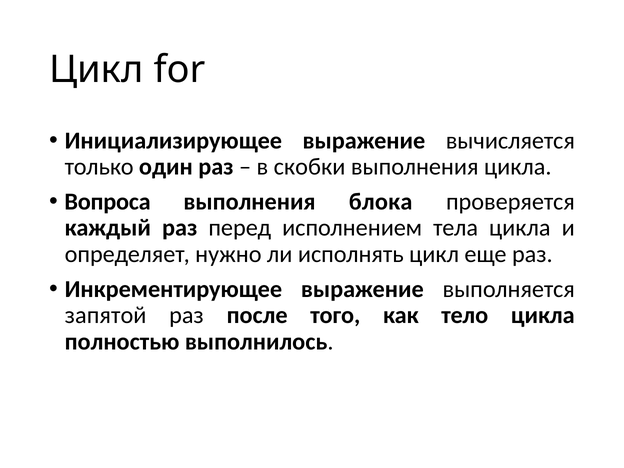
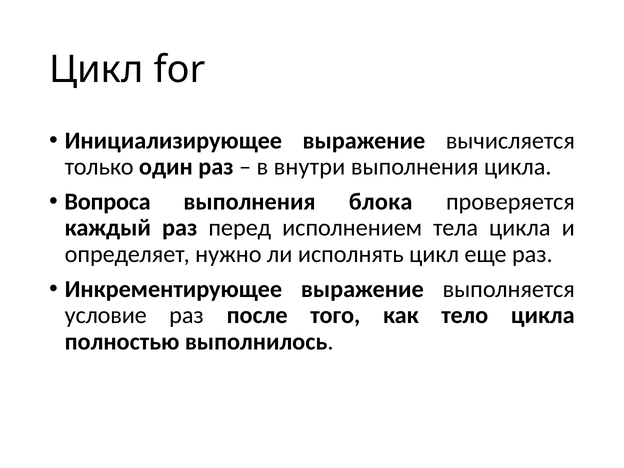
скобки: скобки -> внутри (309, 167)
запятой: запятой -> условие (106, 315)
